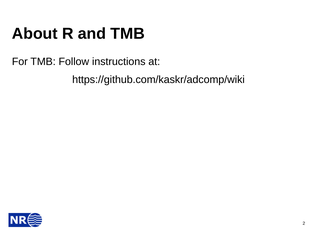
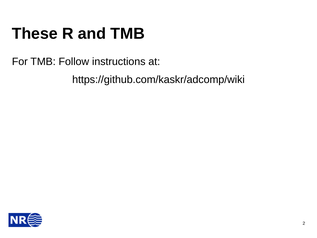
About: About -> These (35, 34)
